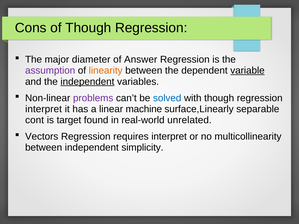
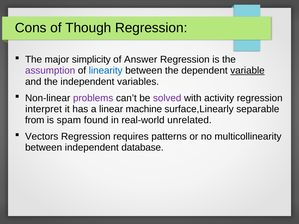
diameter: diameter -> simplicity (91, 60)
linearity colour: orange -> blue (106, 71)
independent underline: present -> none (87, 82)
solved colour: blue -> purple (167, 98)
with though: though -> activity (219, 98)
cont: cont -> from (35, 120)
target: target -> spam (69, 120)
requires interpret: interpret -> patterns (169, 137)
simplicity: simplicity -> database (142, 148)
